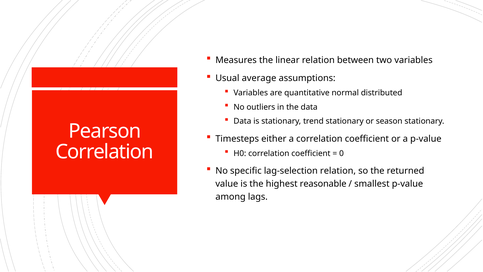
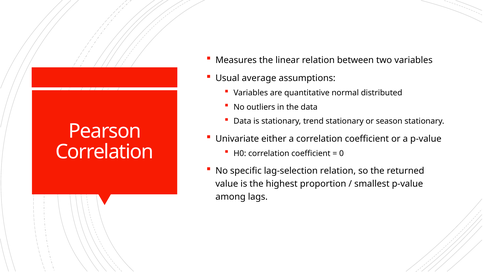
Timesteps: Timesteps -> Univariate (237, 139)
reasonable: reasonable -> proportion (323, 184)
